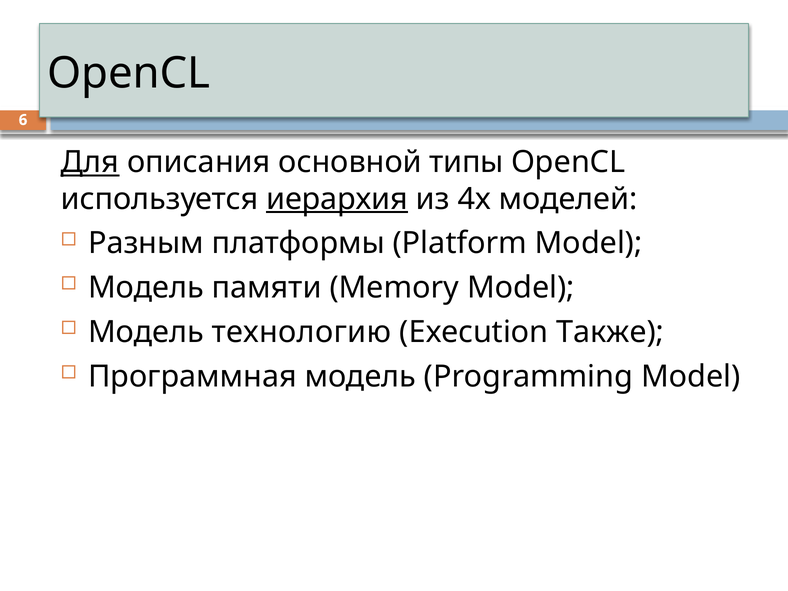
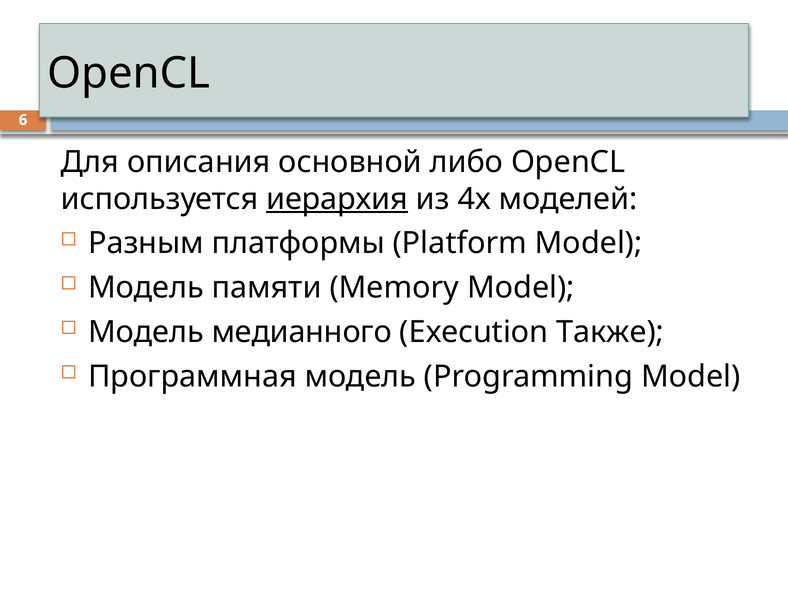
Для underline: present -> none (90, 162)
типы: типы -> либо (466, 162)
технологию: технологию -> медианного (302, 332)
